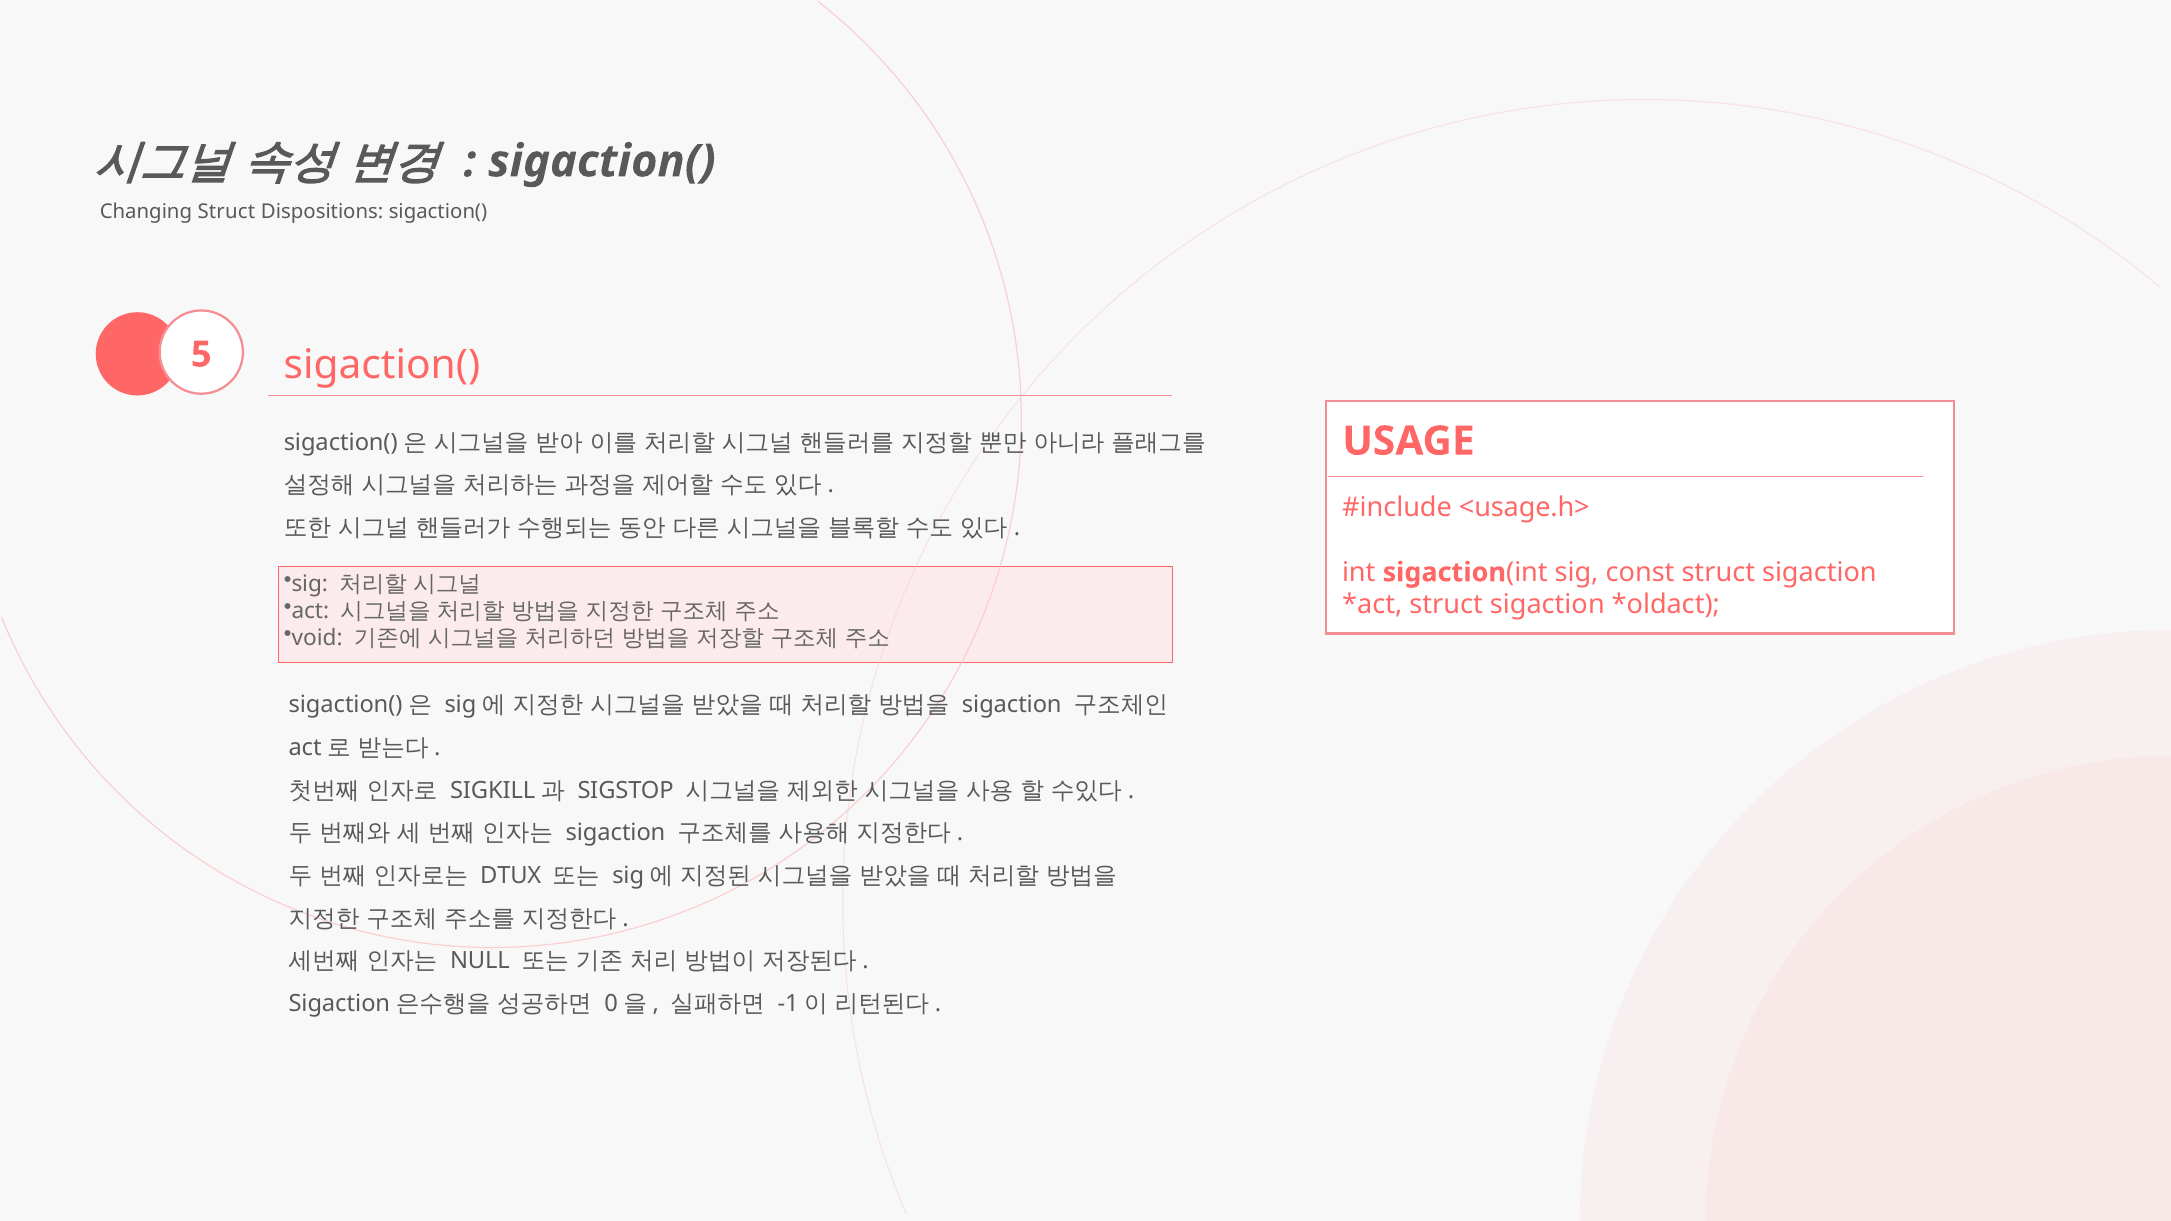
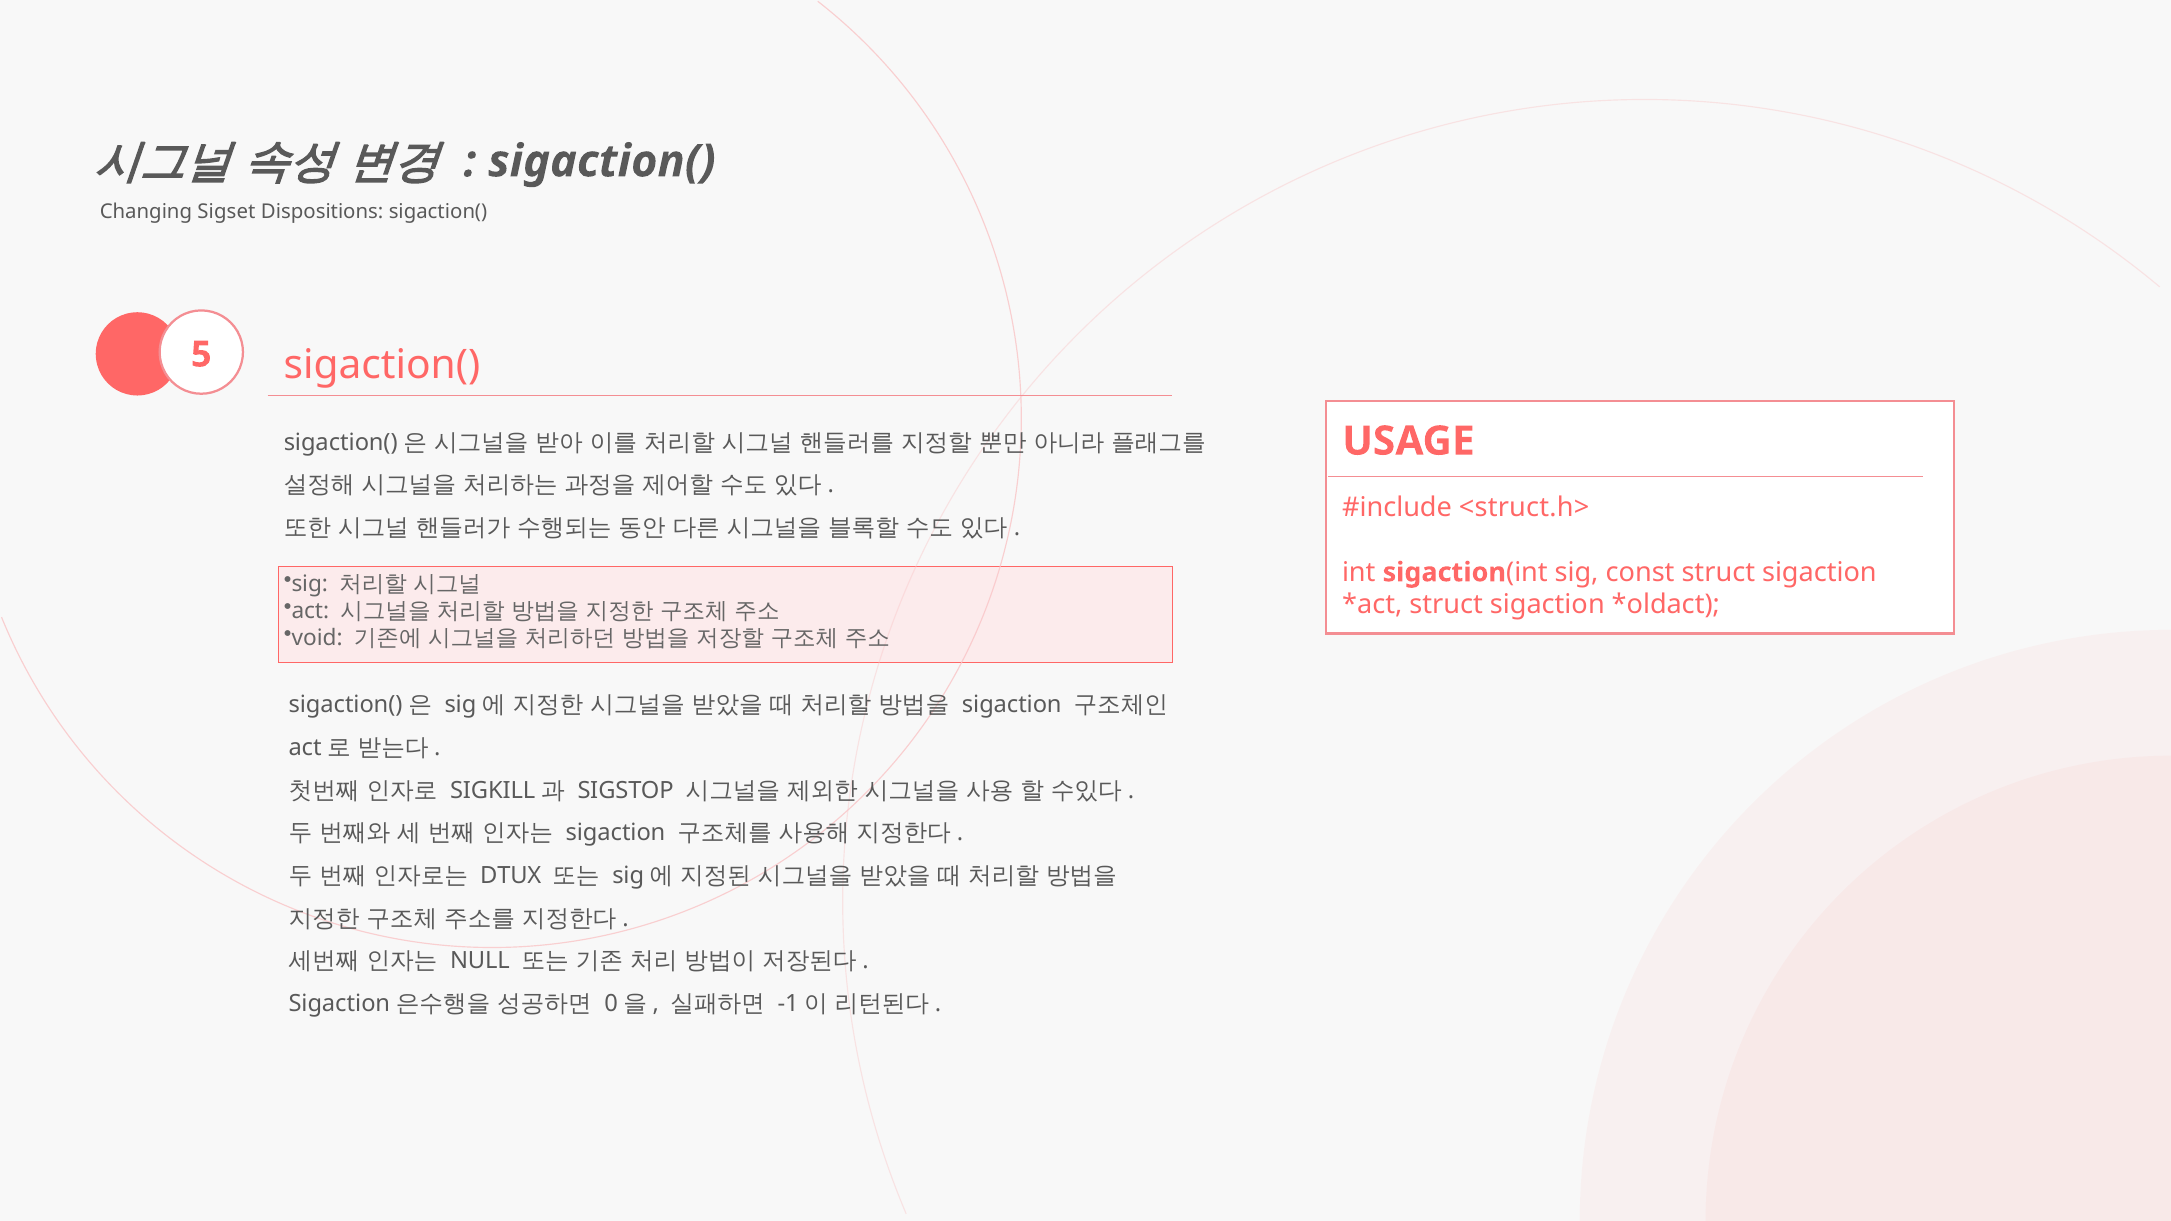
Changing Struct: Struct -> Sigset (226, 211)
<usage.h>: <usage.h> -> <struct.h> (1524, 507)
